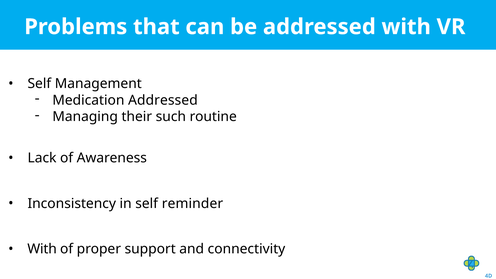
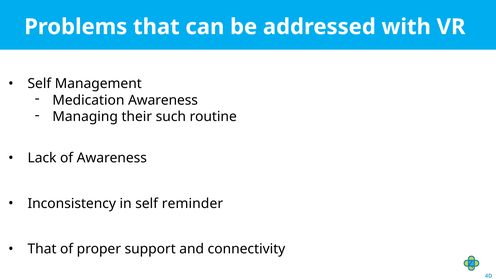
Medication Addressed: Addressed -> Awareness (163, 100)
With: With -> That (42, 249)
